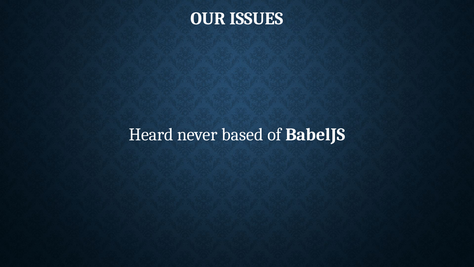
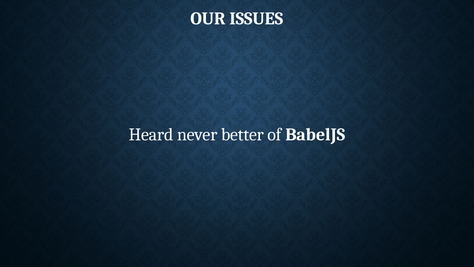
based: based -> better (243, 135)
